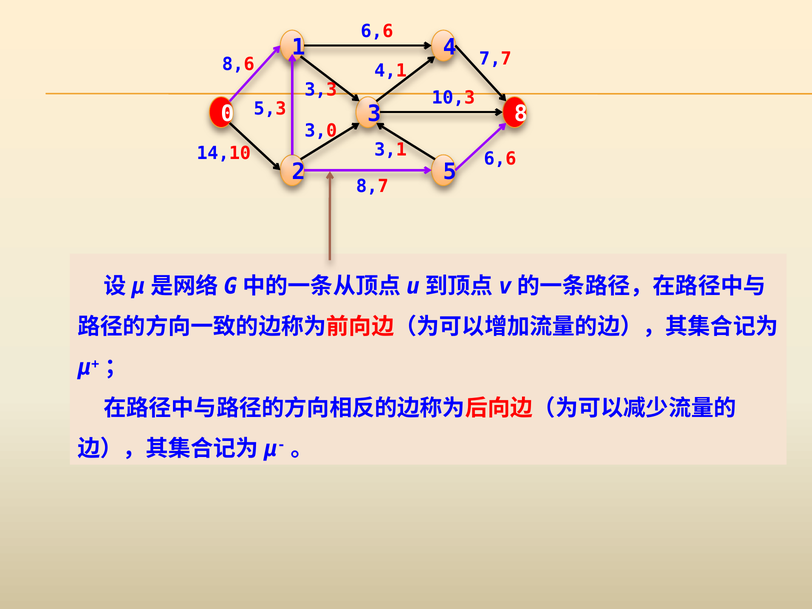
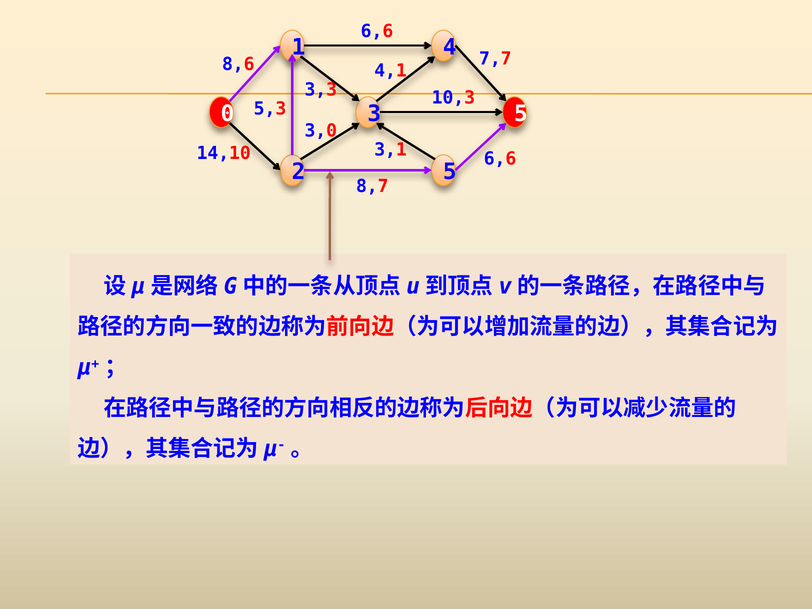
8: 8 -> 5 (521, 114)
